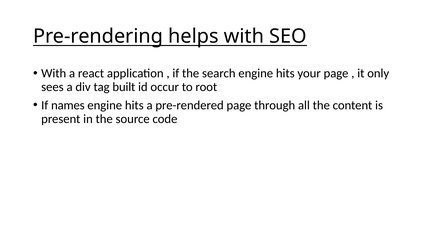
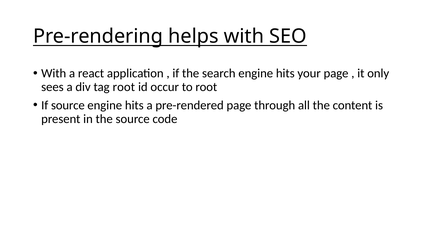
tag built: built -> root (124, 87)
If names: names -> source (68, 105)
